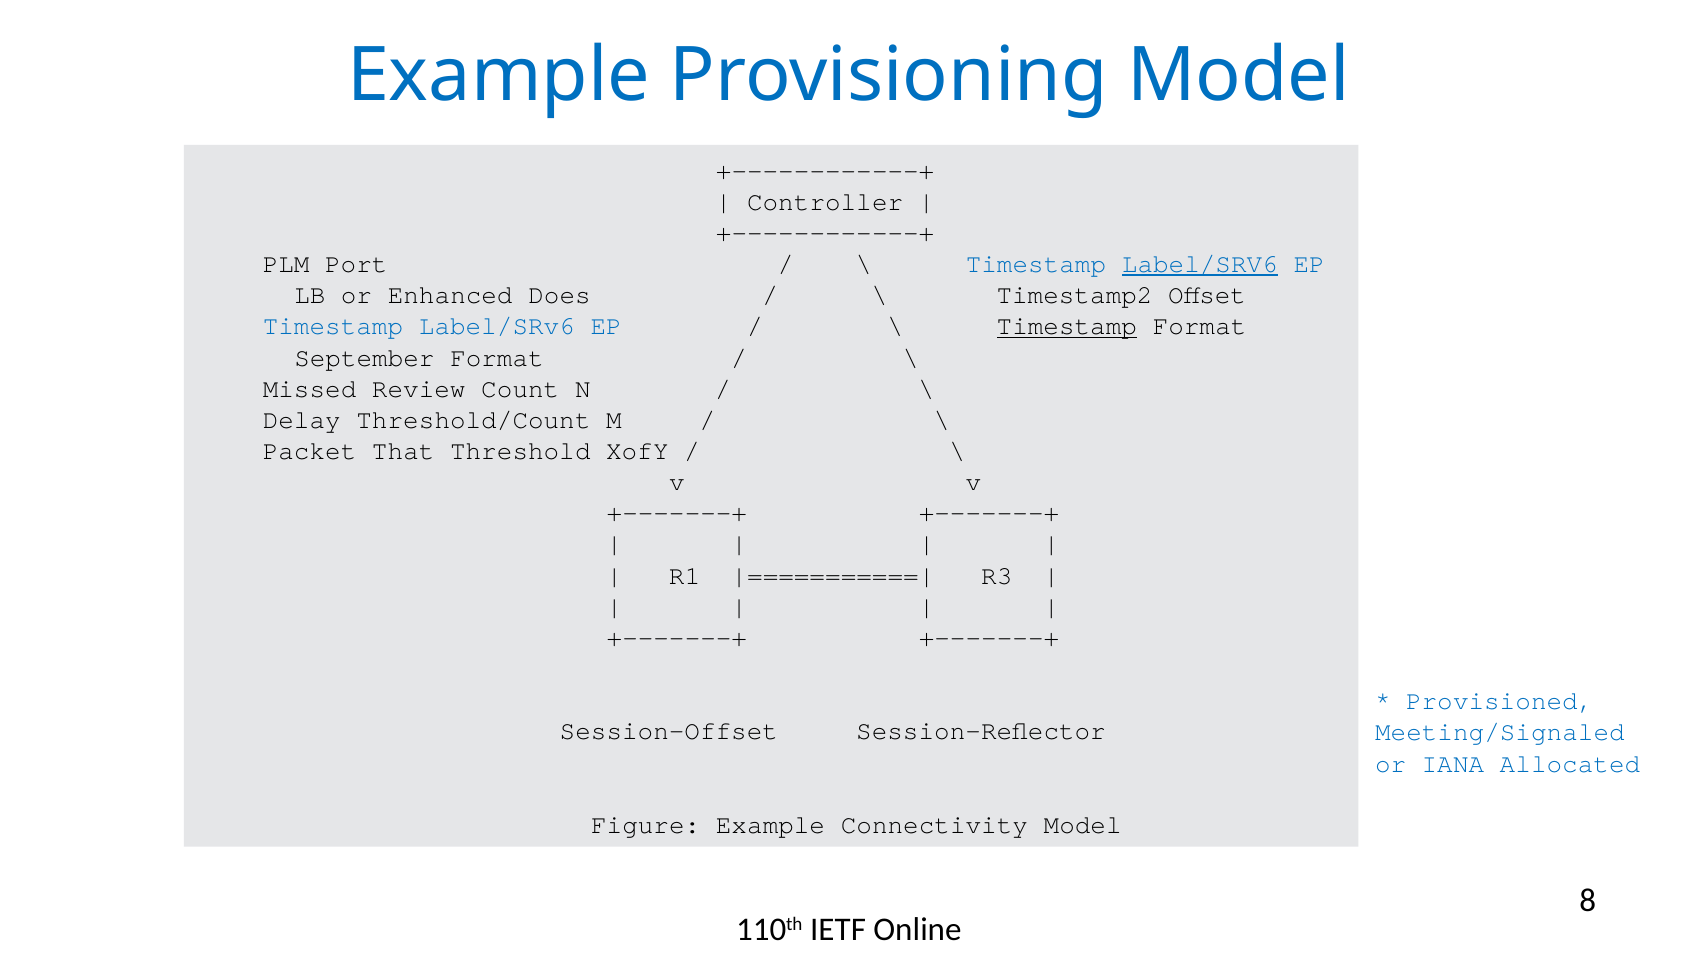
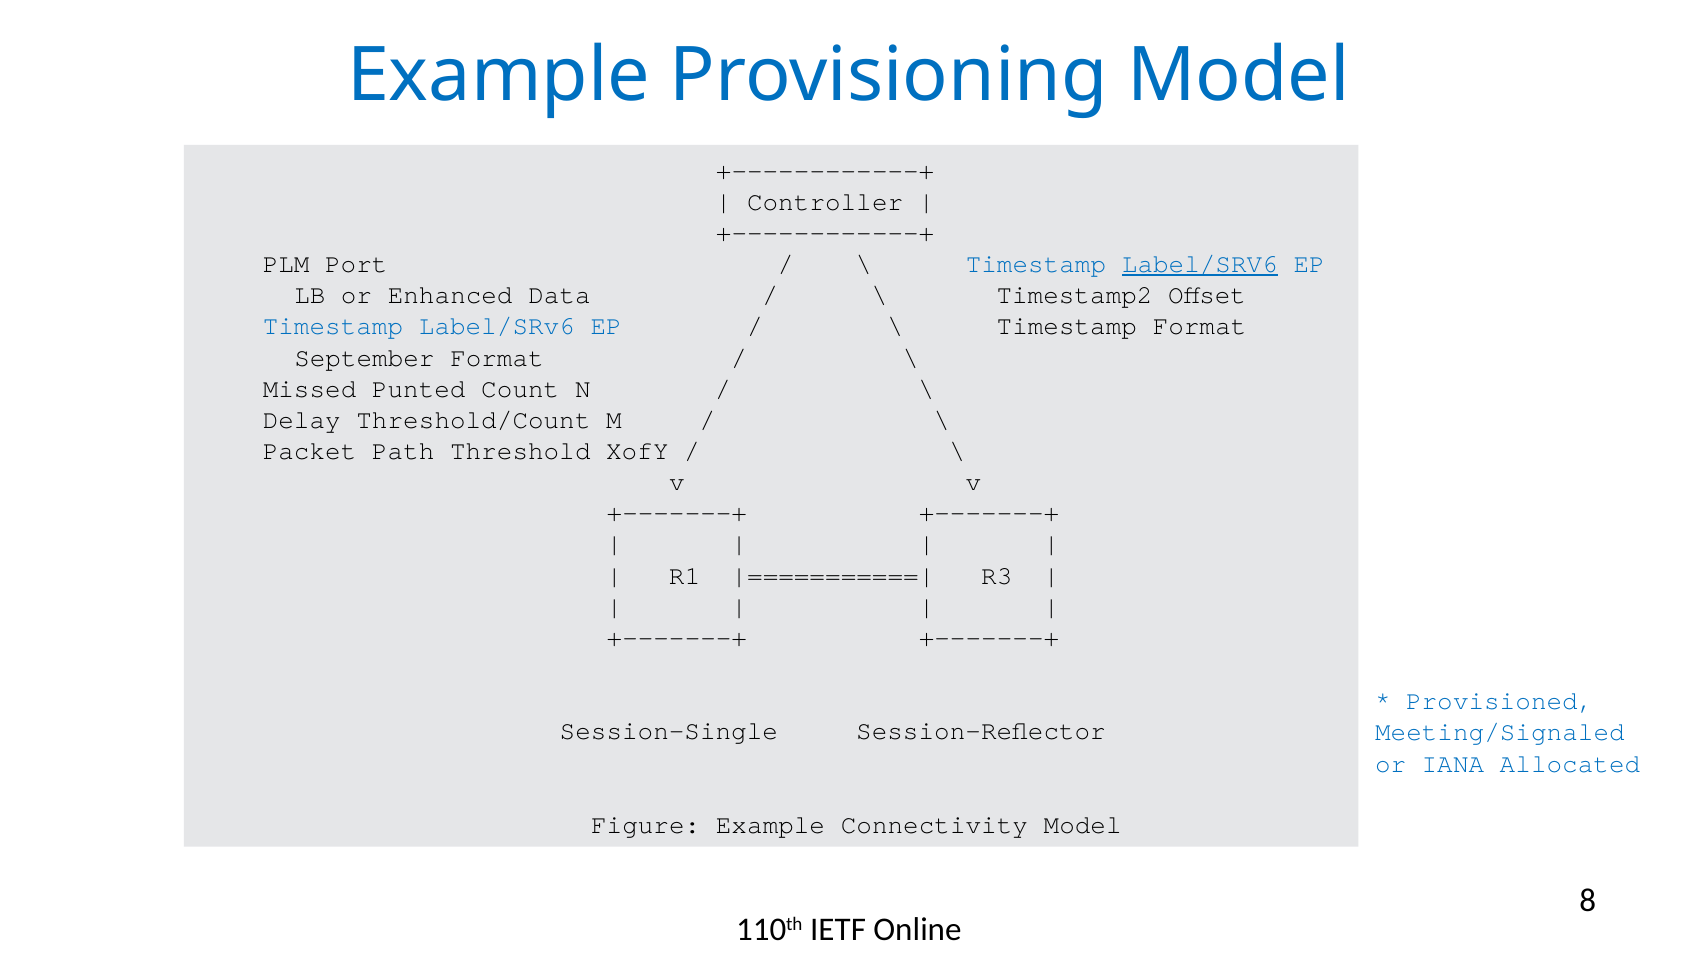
Does: Does -> Data (560, 295)
Timestamp underline: present -> none (1067, 326)
Review: Review -> Punted (419, 389)
That: That -> Path (403, 451)
Session-Offset: Session-Offset -> Session-Single (669, 731)
